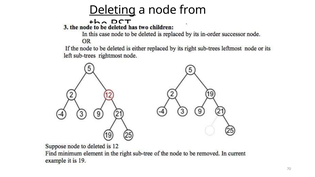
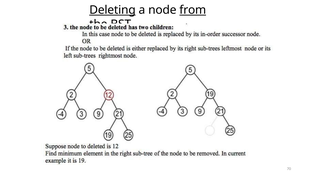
from underline: none -> present (193, 10)
